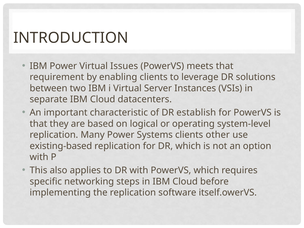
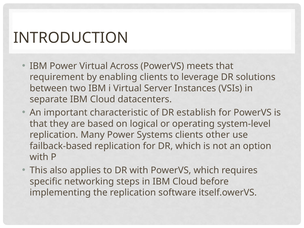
Issues: Issues -> Across (124, 66)
existing-based: existing-based -> failback-based (61, 146)
